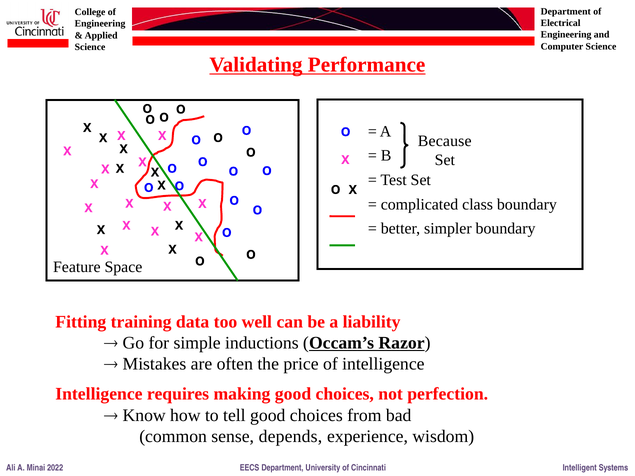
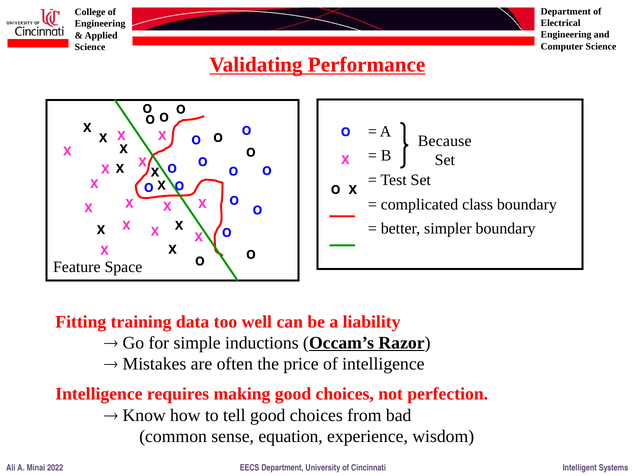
depends: depends -> equation (291, 437)
